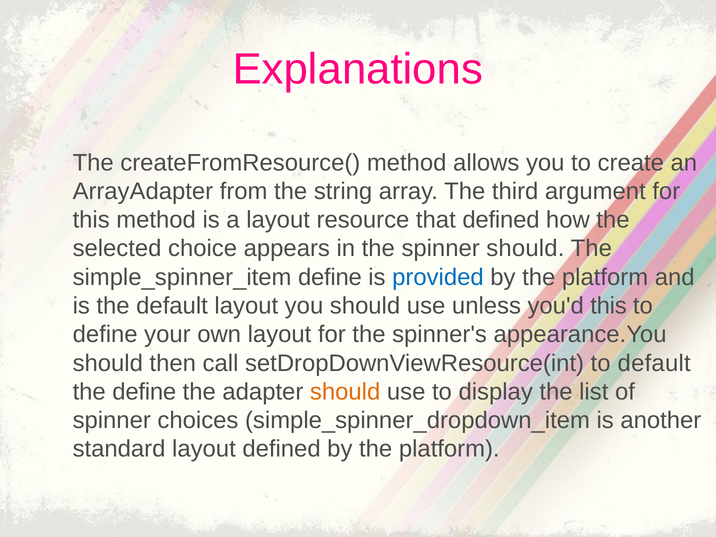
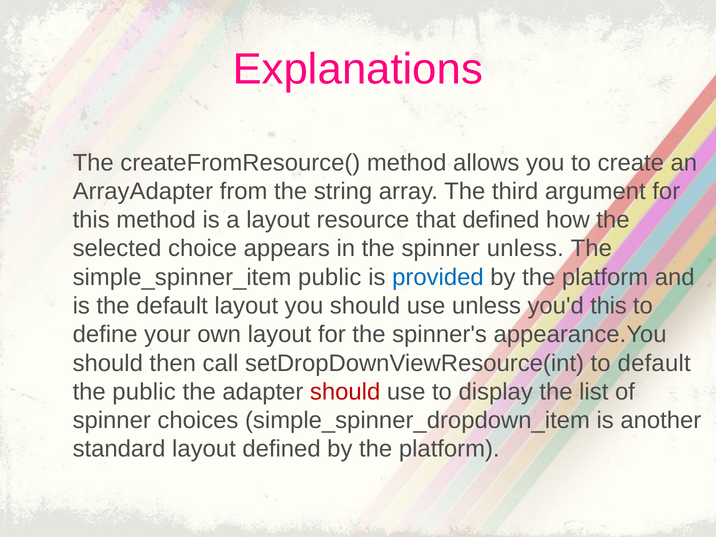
spinner should: should -> unless (525, 249)
simple_spinner_item define: define -> public (330, 277)
the define: define -> public (144, 392)
should colour: orange -> red (345, 392)
